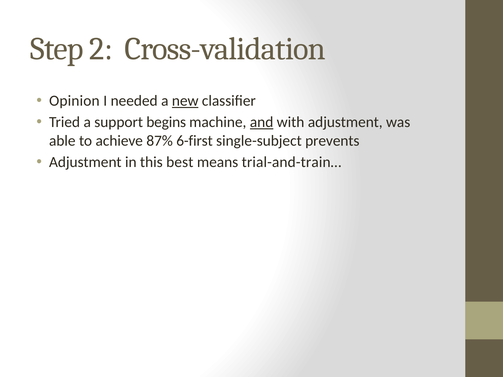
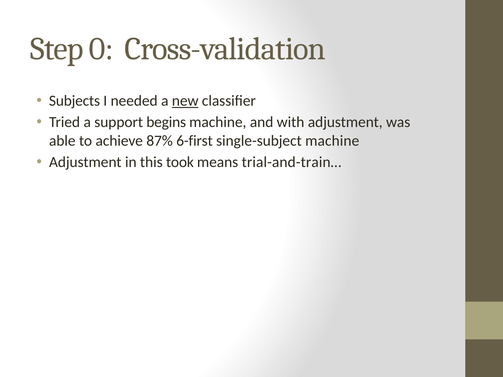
2: 2 -> 0 (101, 49)
Opinion: Opinion -> Subjects (75, 101)
and underline: present -> none (262, 122)
single-subject prevents: prevents -> machine (332, 141)
best: best -> took (180, 162)
